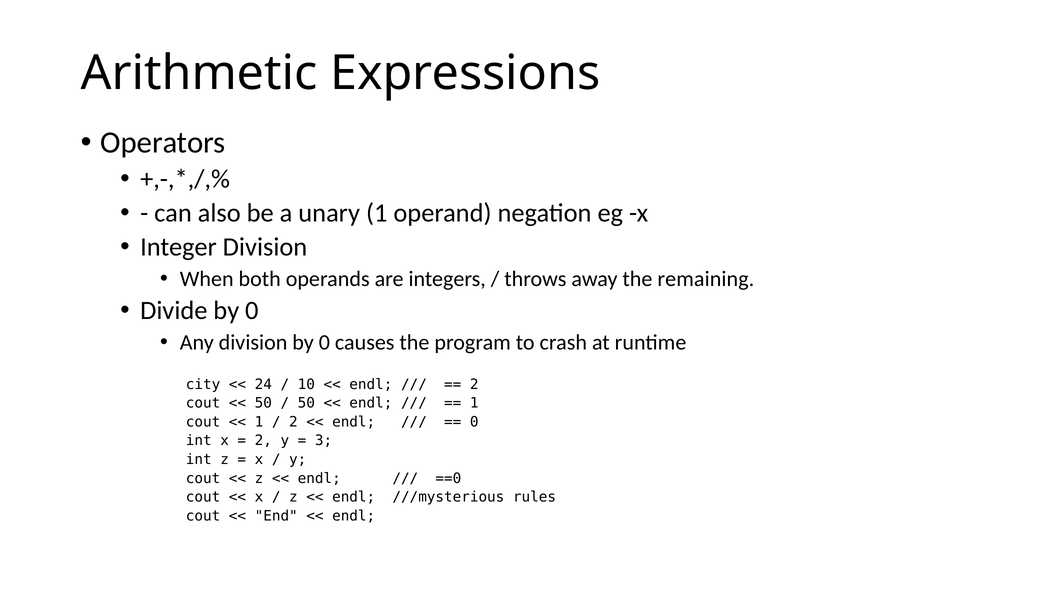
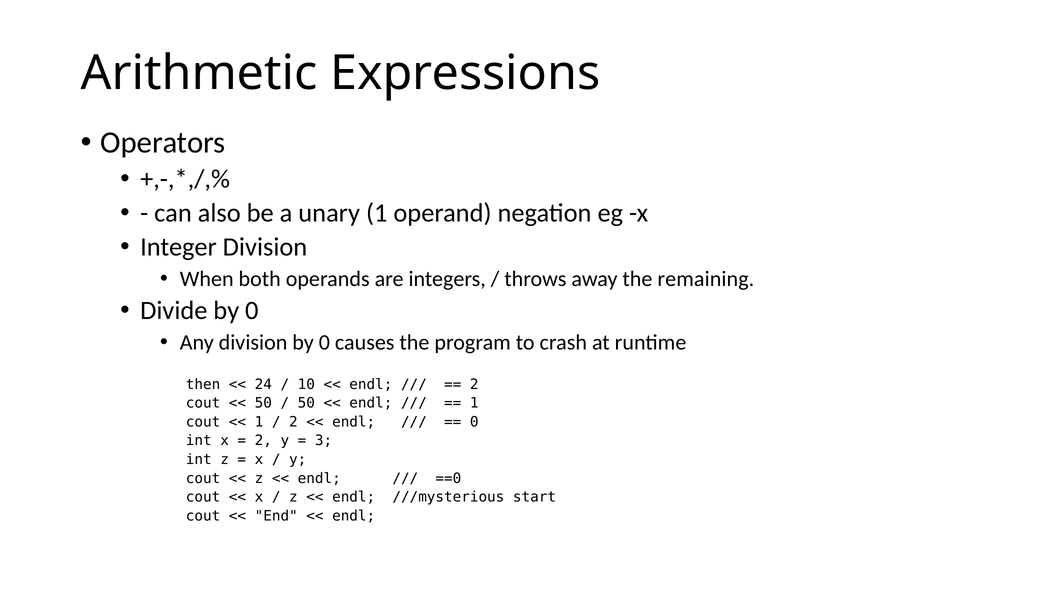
city: city -> then (203, 384)
rules: rules -> start (534, 497)
